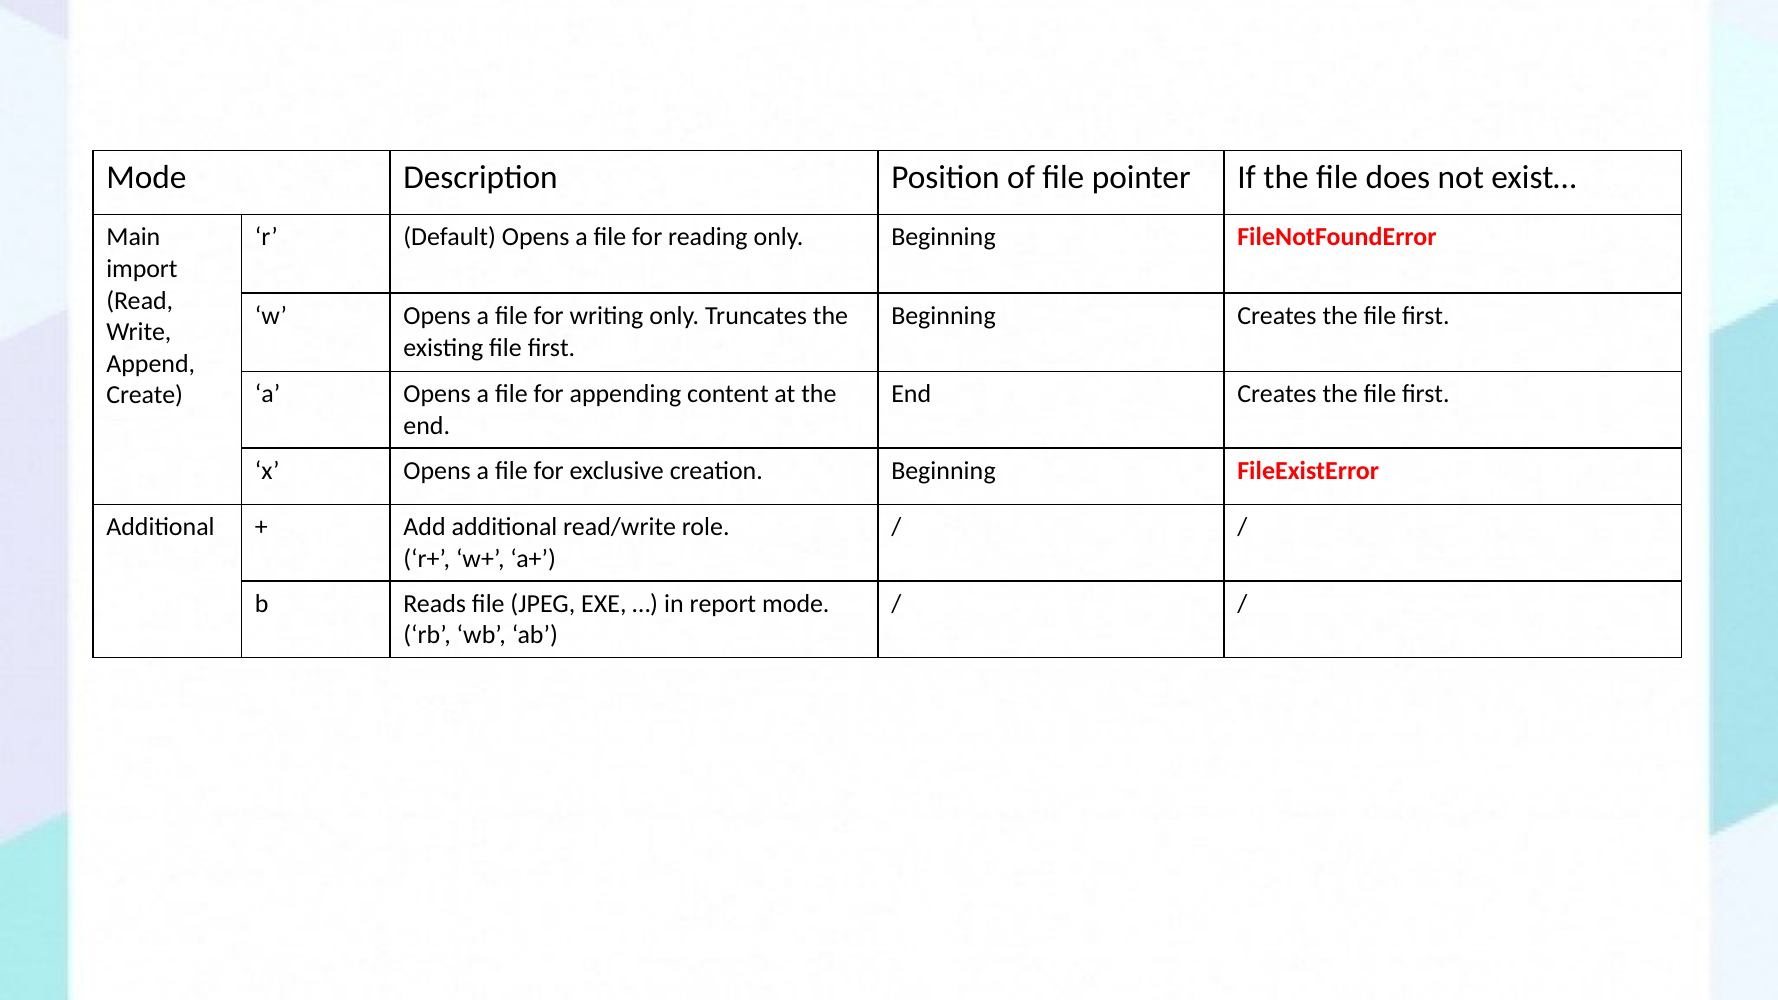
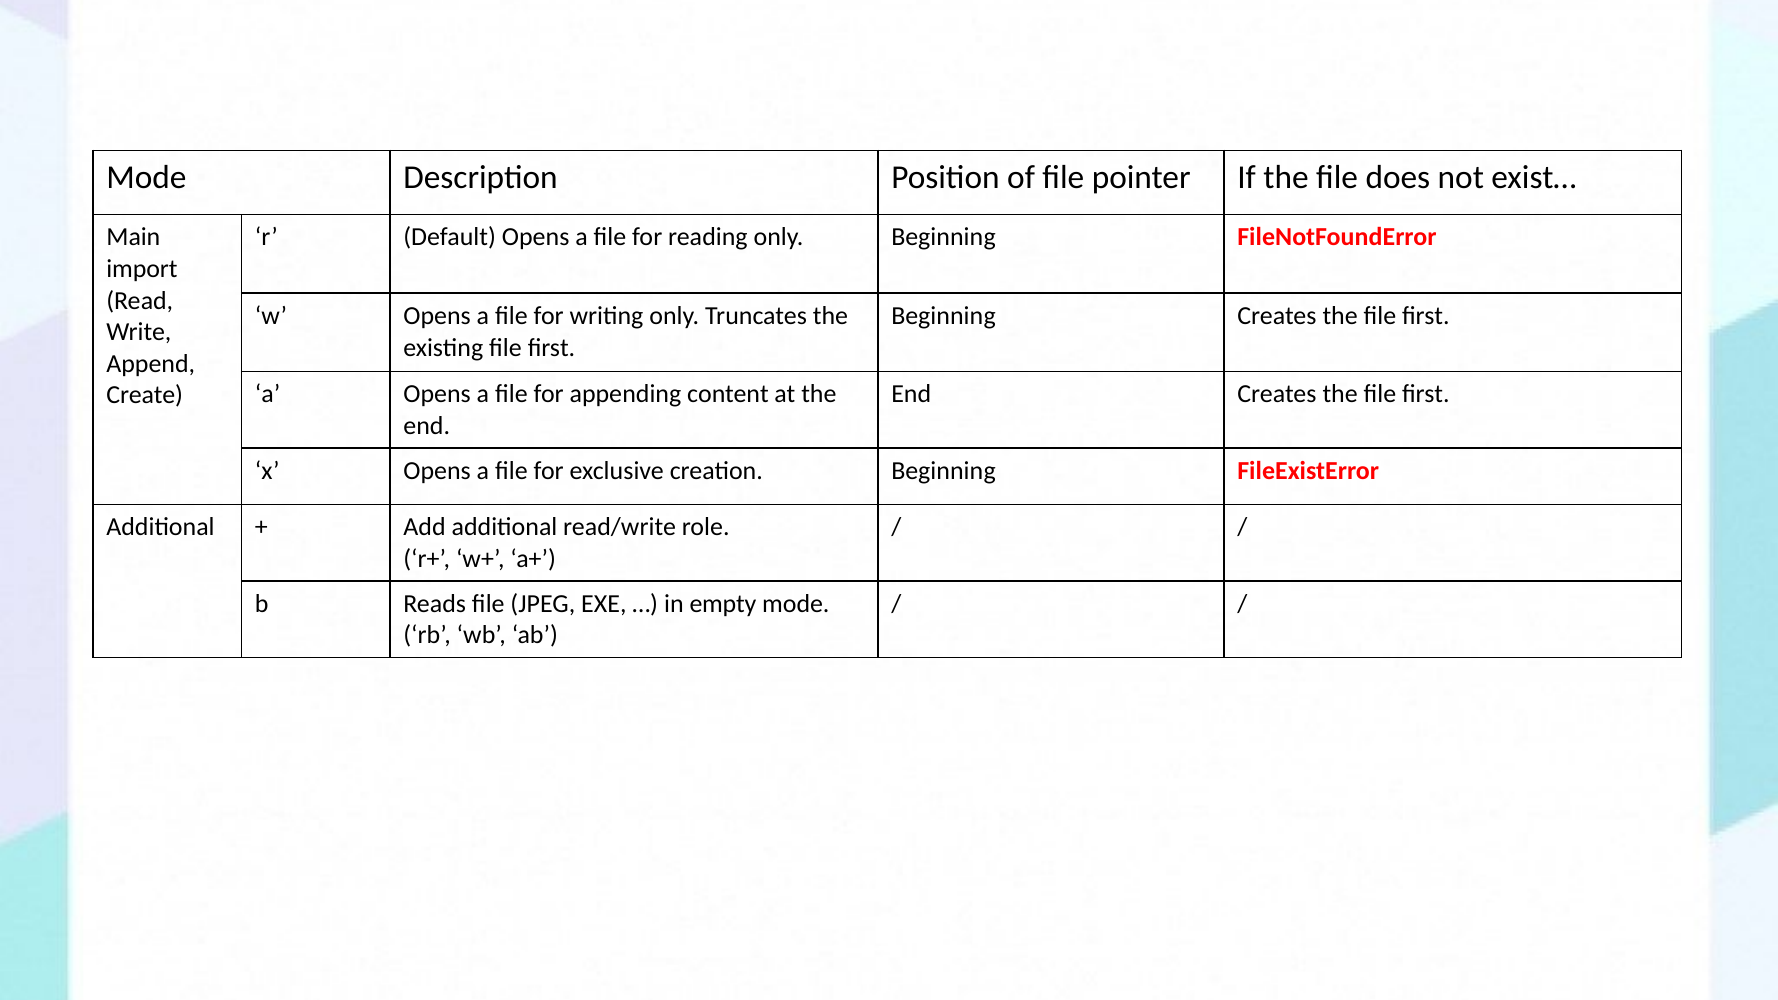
report: report -> empty (723, 604)
